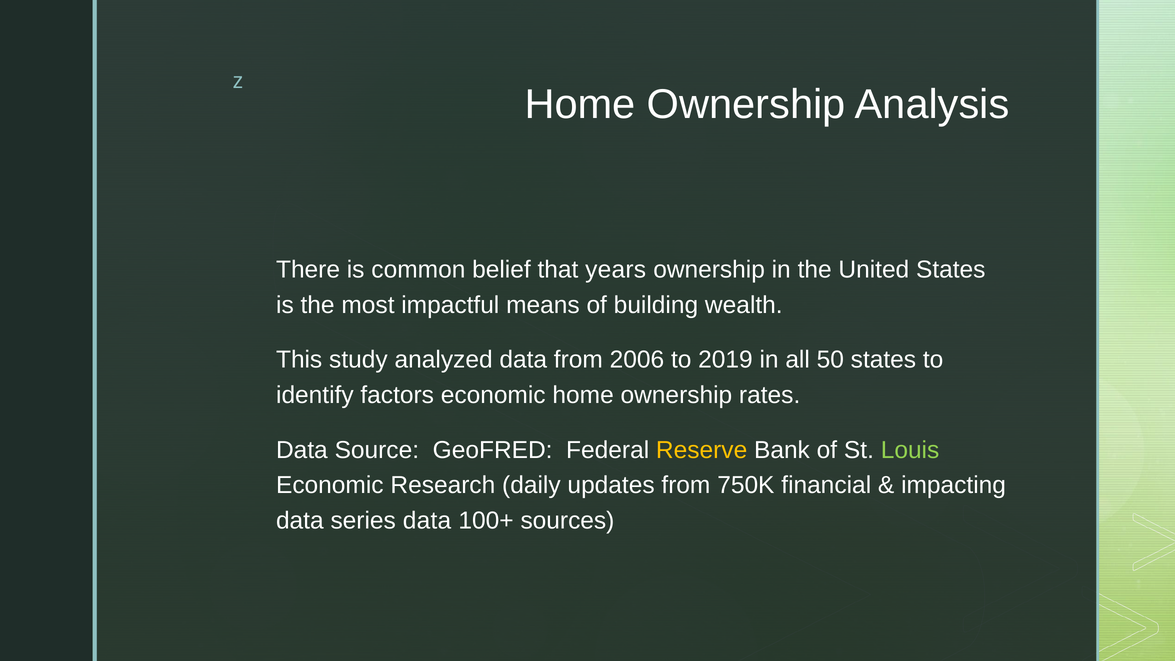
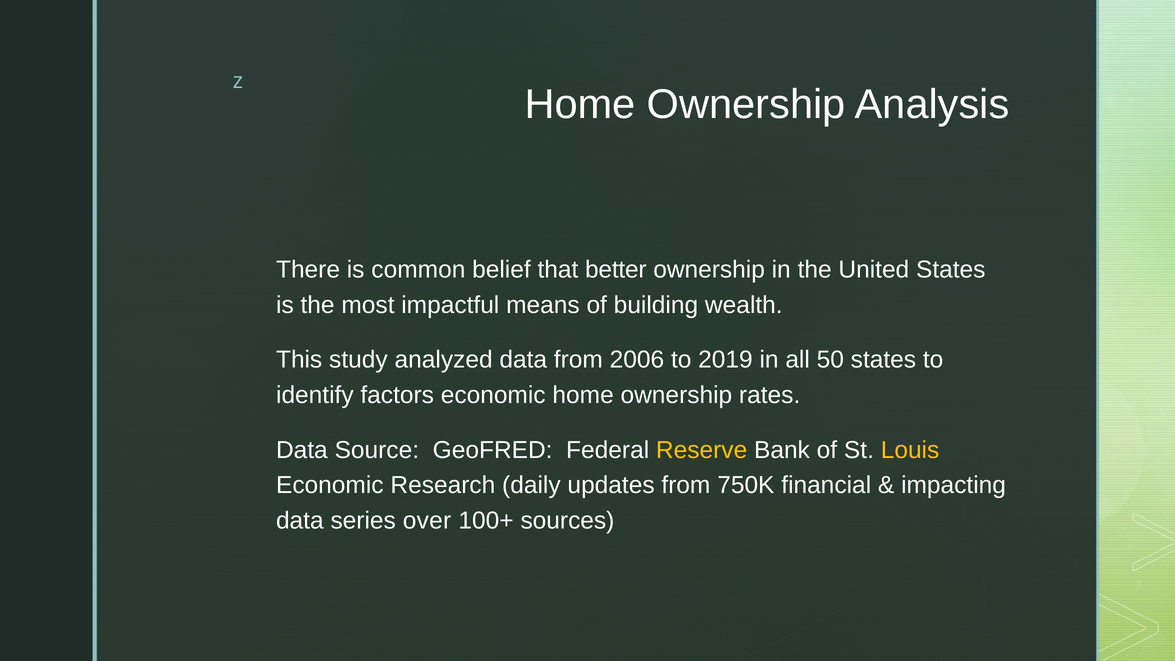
years: years -> better (616, 270)
Louis colour: light green -> yellow (910, 450)
series data: data -> over (427, 520)
